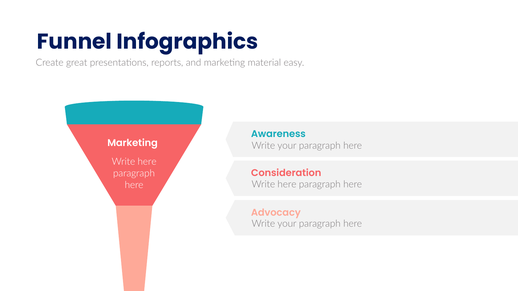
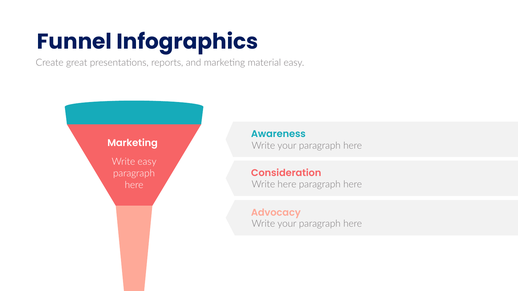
here: here -> easy (147, 162)
